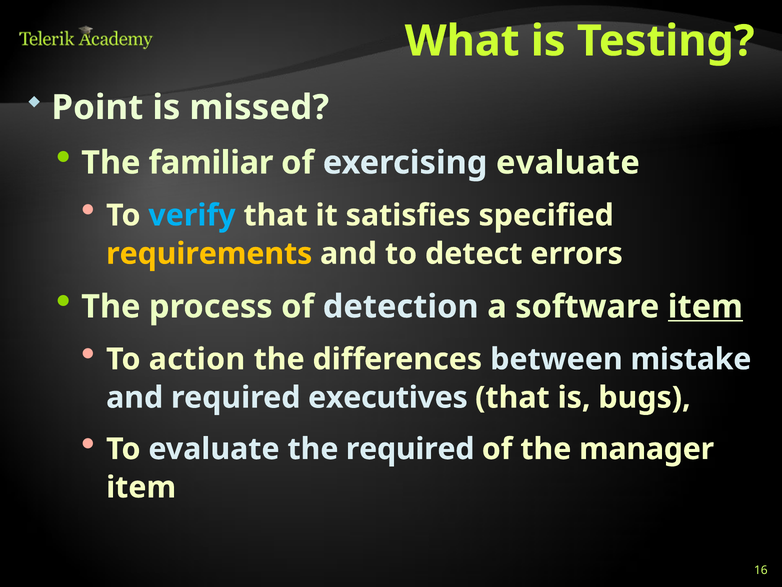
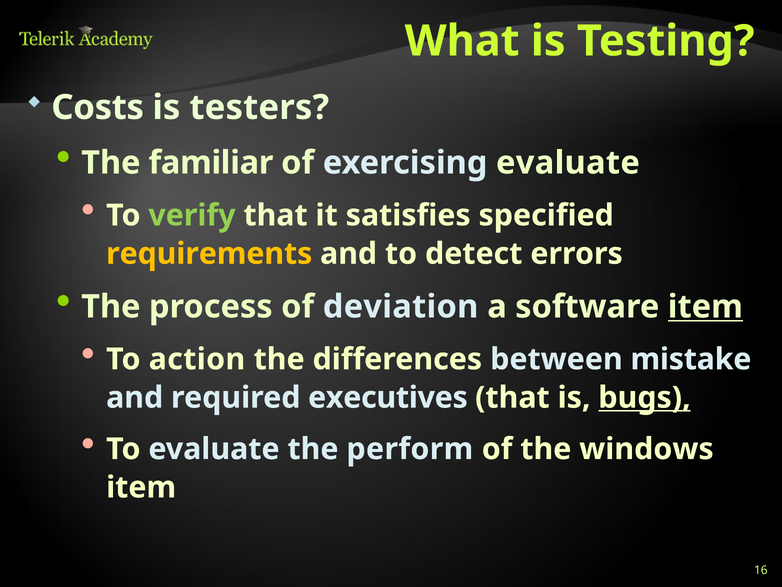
Point: Point -> Costs (98, 107)
missed: missed -> testers (259, 107)
verify colour: light blue -> light green (192, 215)
detection: detection -> deviation (401, 306)
bugs underline: none -> present (645, 397)
the required: required -> perform (410, 449)
manager: manager -> windows (646, 449)
